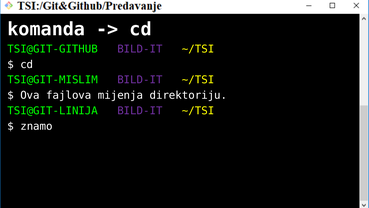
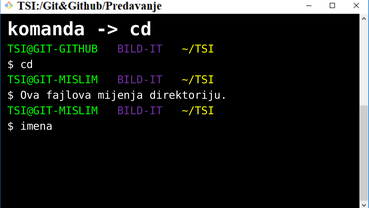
TSI@GIT-LINIJA: TSI@GIT-LINIJA -> TSI@GIT-MISLIM (53, 111)
znamo: znamo -> imena (36, 126)
